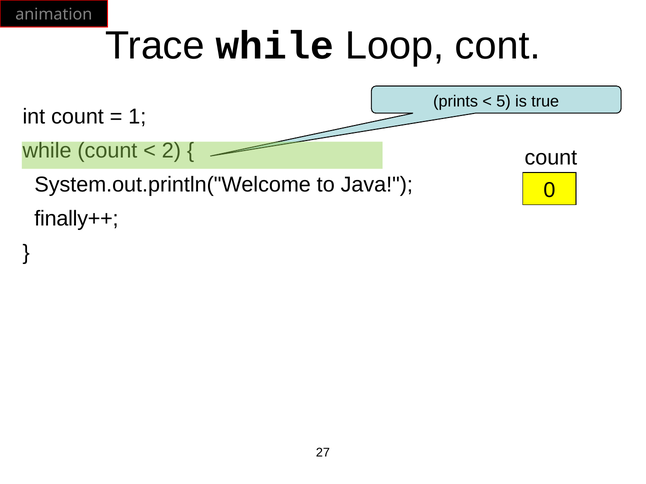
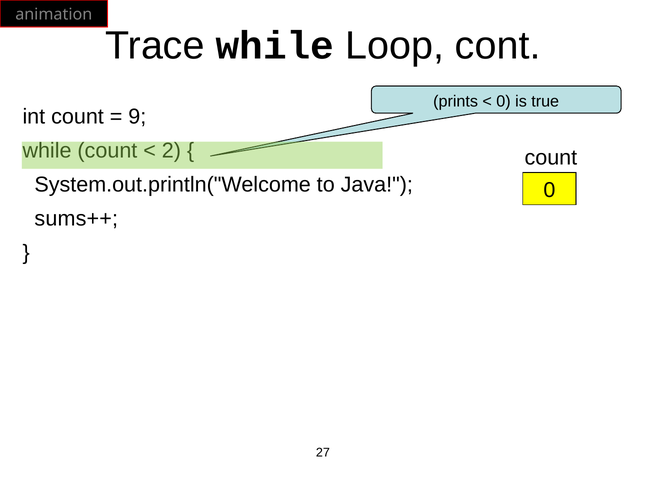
5: 5 -> 0 (504, 101)
1: 1 -> 9 (137, 117)
finally++: finally++ -> sums++ (76, 219)
